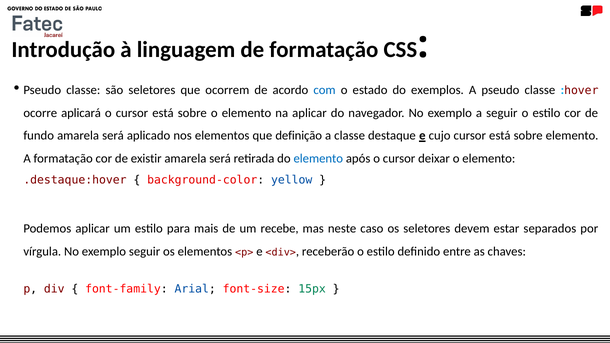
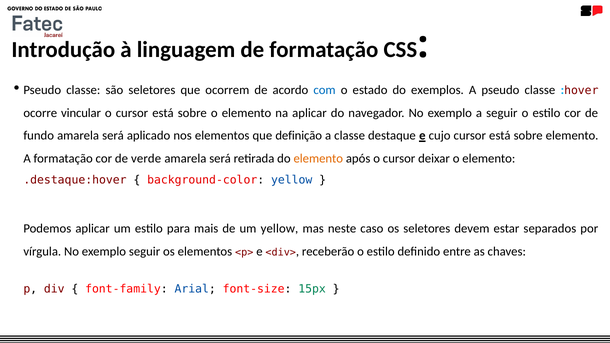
aplicará: aplicará -> vincular (81, 113)
existir: existir -> verde (146, 159)
elemento colour: blue -> orange (318, 159)
um recebe: recebe -> yellow (279, 229)
